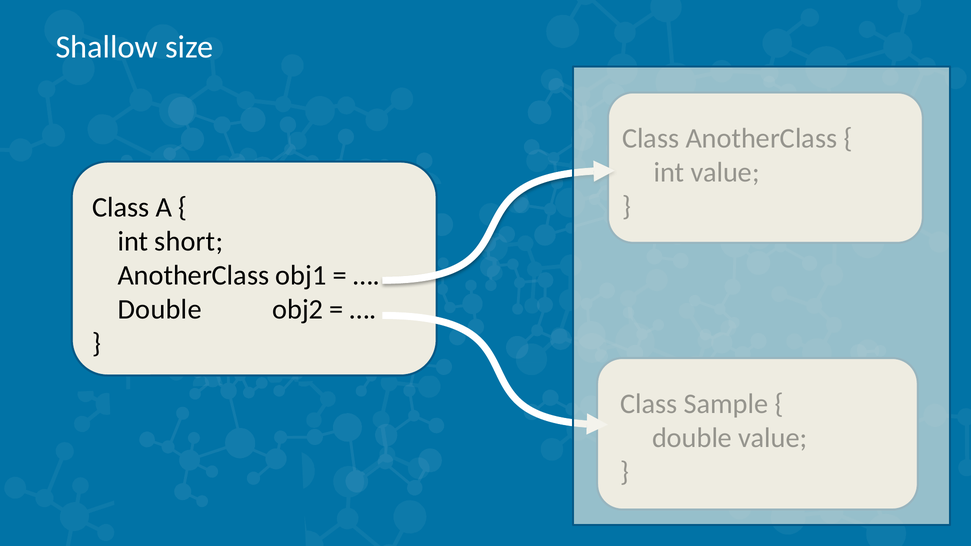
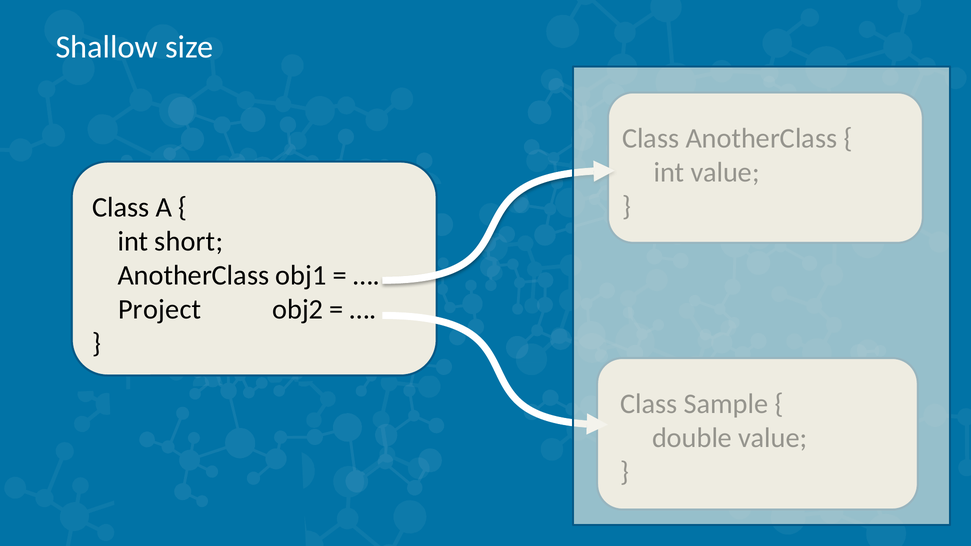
Double: Double -> Project (160, 310)
